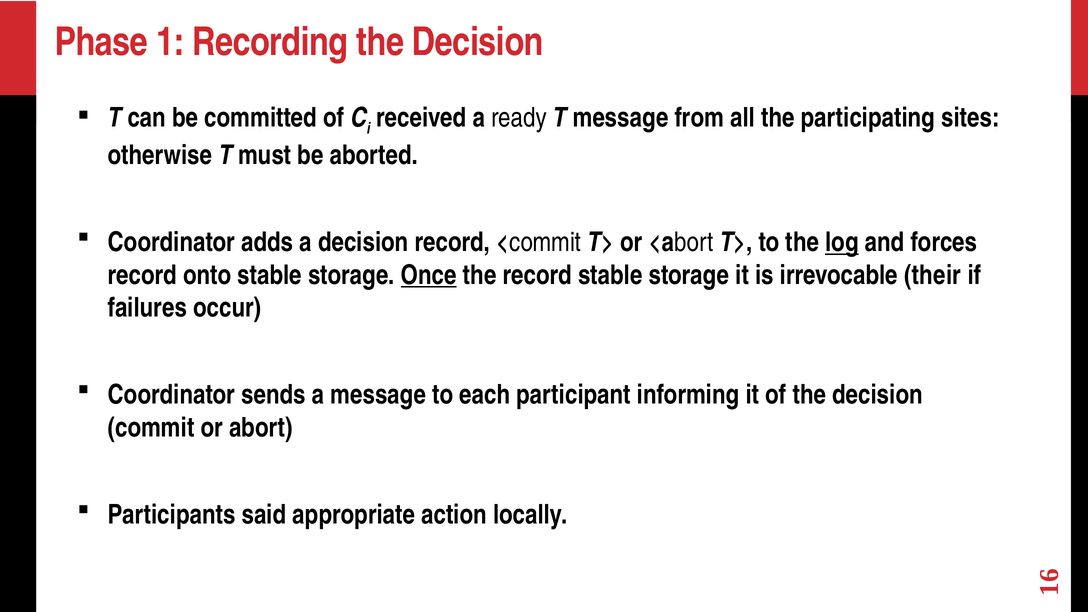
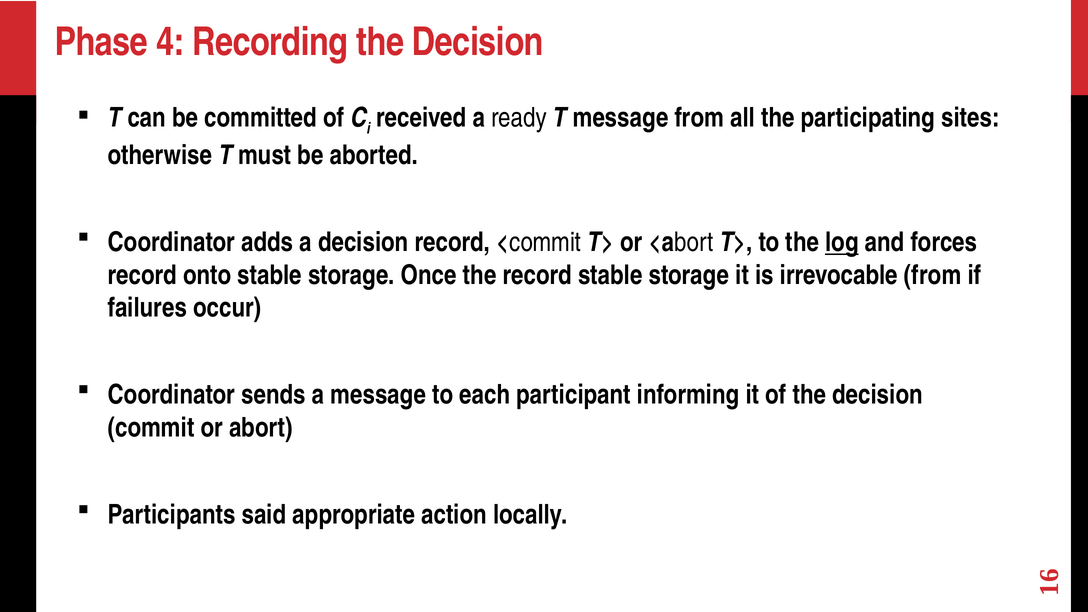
Phase 1: 1 -> 4 (170, 42)
Once underline: present -> none (429, 275)
irrevocable their: their -> from (933, 275)
